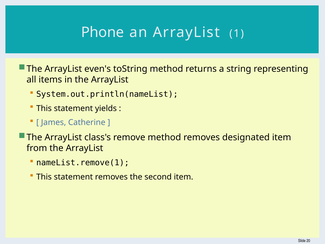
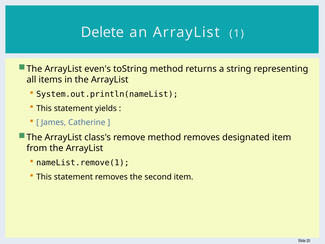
Phone: Phone -> Delete (102, 32)
